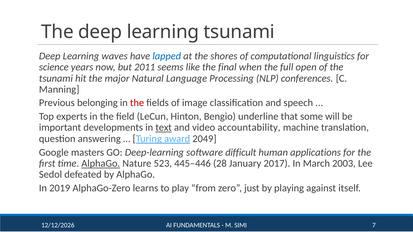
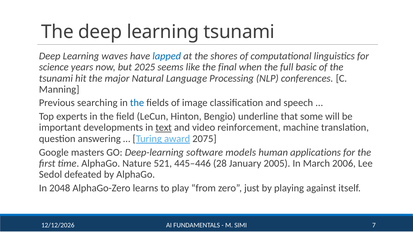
2011: 2011 -> 2025 (145, 67)
open: open -> basic (306, 67)
belonging: belonging -> searching (97, 103)
the colour: red -> blue (137, 103)
accountability: accountability -> reinforcement (249, 128)
2049: 2049 -> 2075 (204, 139)
difficult: difficult -> models (241, 153)
AlphaGo underline: present -> none (101, 164)
523: 523 -> 521 (163, 164)
2017: 2017 -> 2005 (277, 164)
2003: 2003 -> 2006 (344, 164)
2019: 2019 -> 2048 (60, 188)
